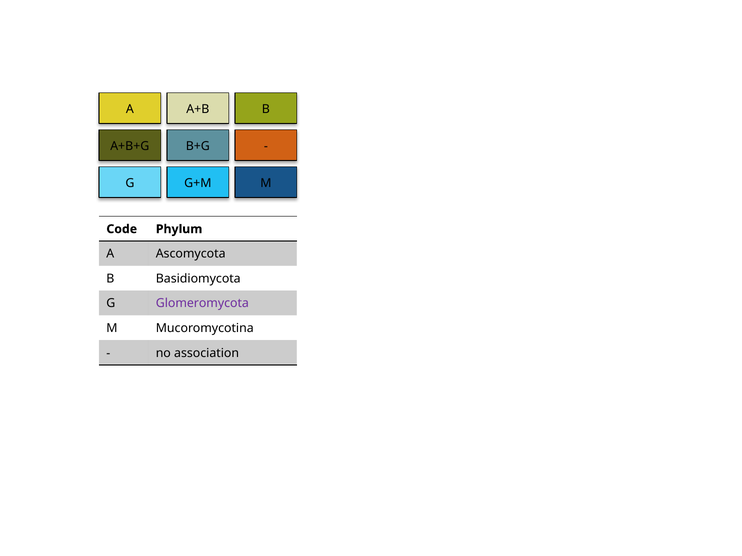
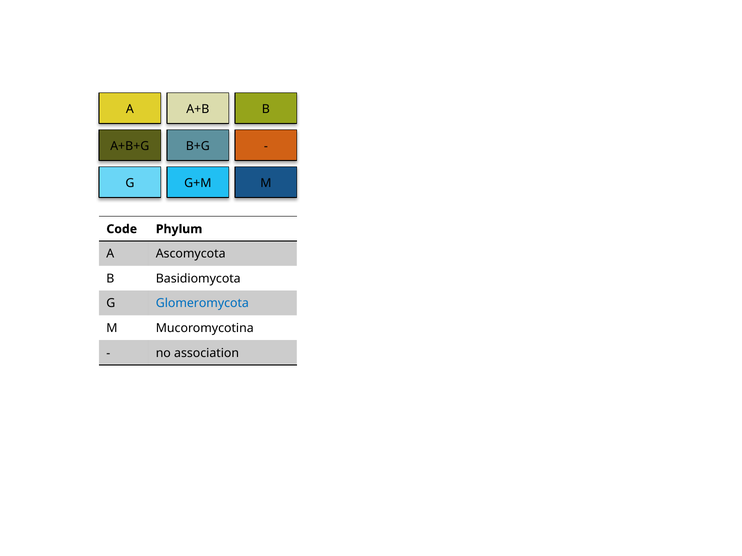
Glomeromycota colour: purple -> blue (202, 304)
